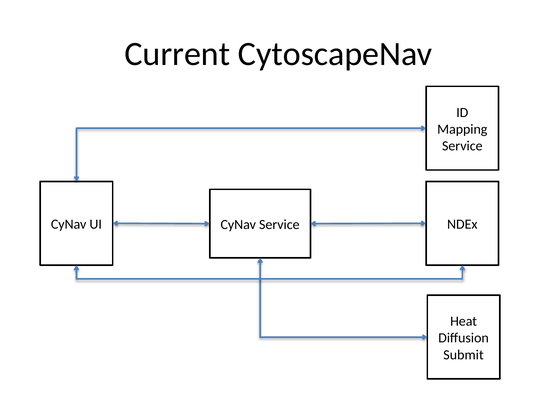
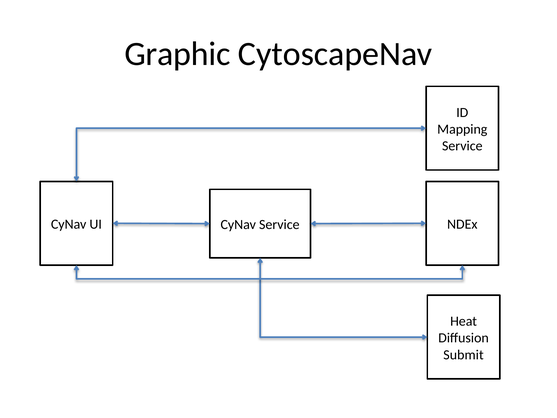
Current: Current -> Graphic (177, 54)
